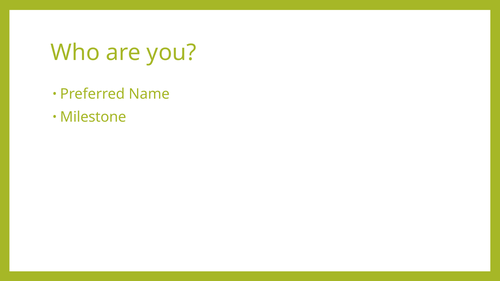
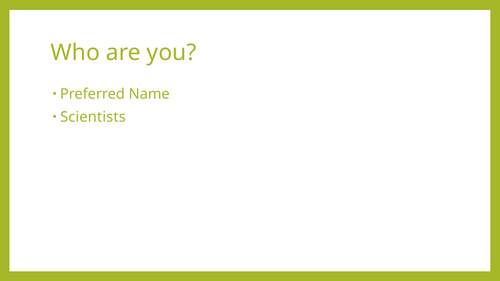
Milestone: Milestone -> Scientists (93, 117)
